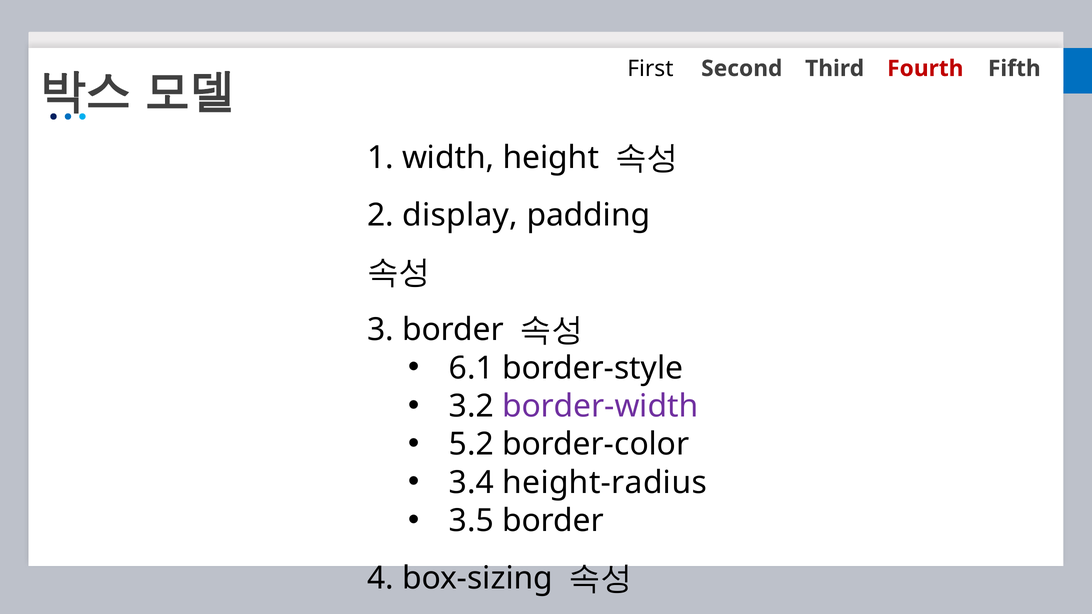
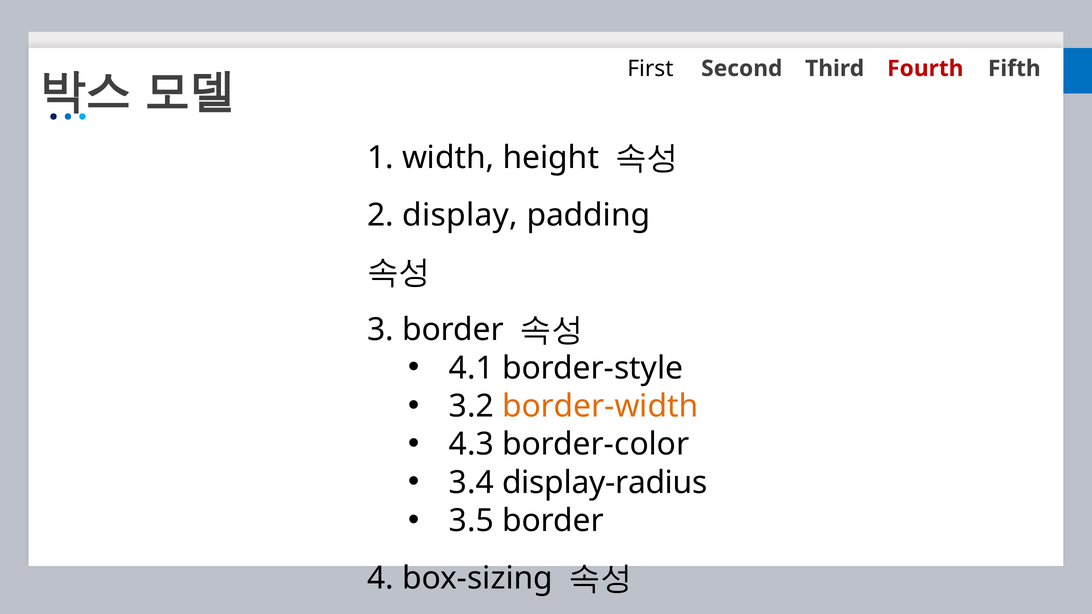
6.1: 6.1 -> 4.1 (471, 368)
border-width colour: purple -> orange (600, 406)
5.2: 5.2 -> 4.3 (471, 445)
height-radius: height-radius -> display-radius (605, 483)
